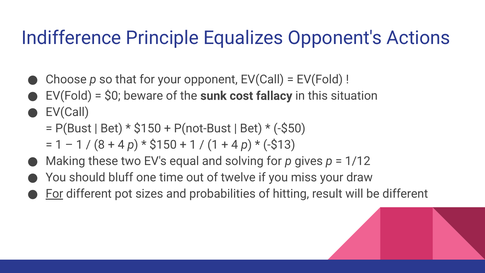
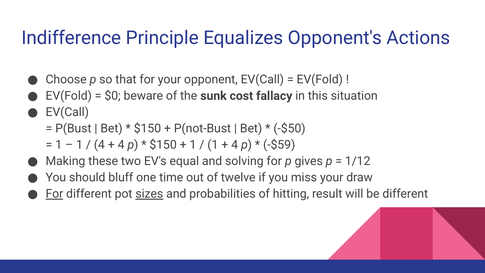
8: 8 -> 4 (99, 145)
-$13: -$13 -> -$59 (279, 145)
sizes underline: none -> present (149, 194)
